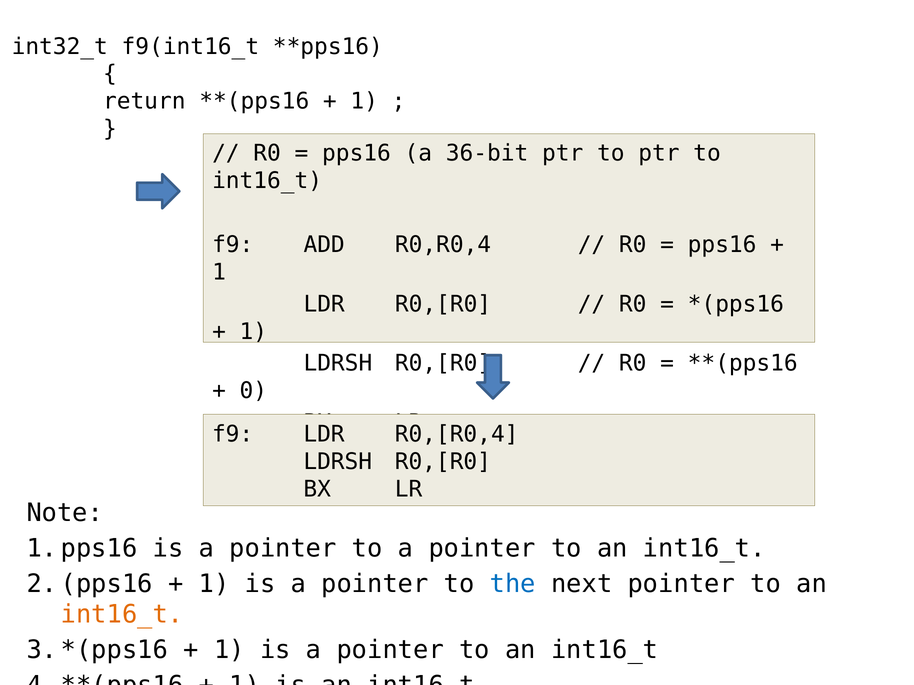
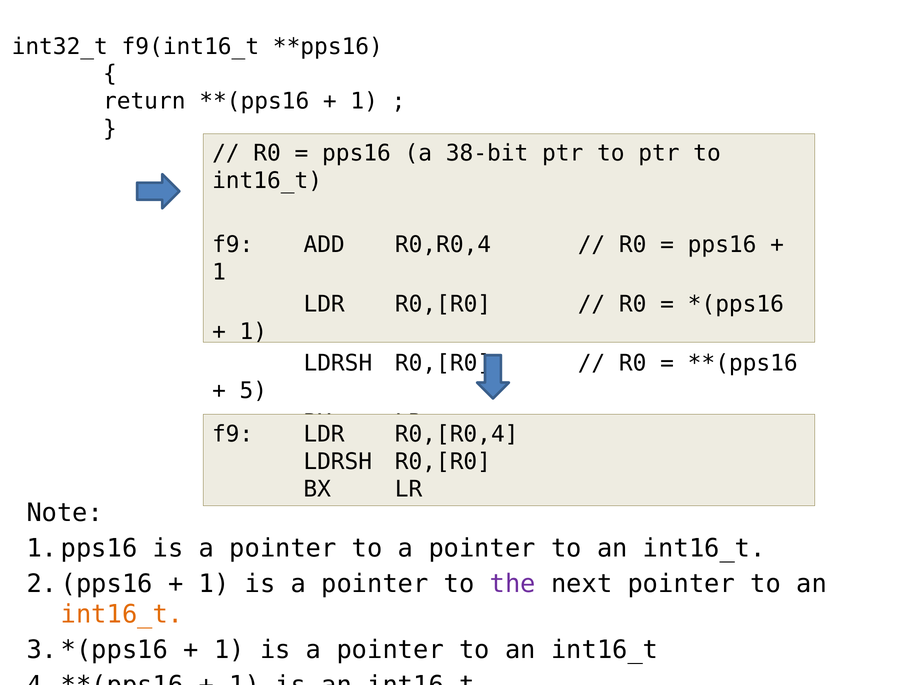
36-bit: 36-bit -> 38-bit (487, 153)
0: 0 -> 5 (253, 391)
the colour: blue -> purple (513, 584)
